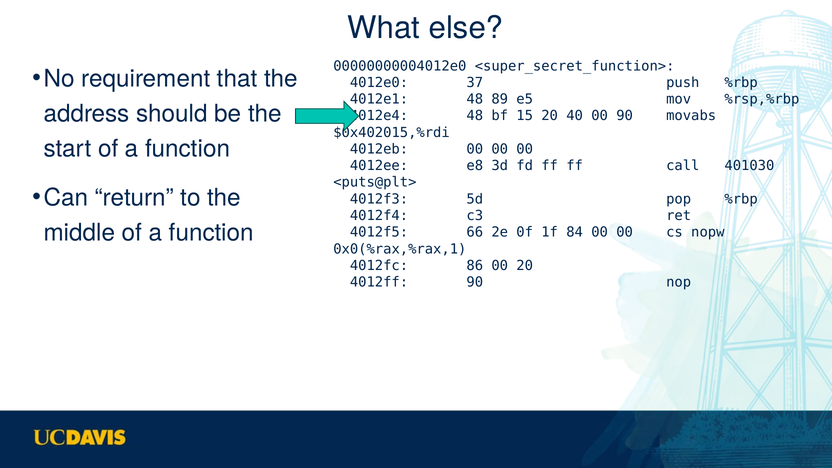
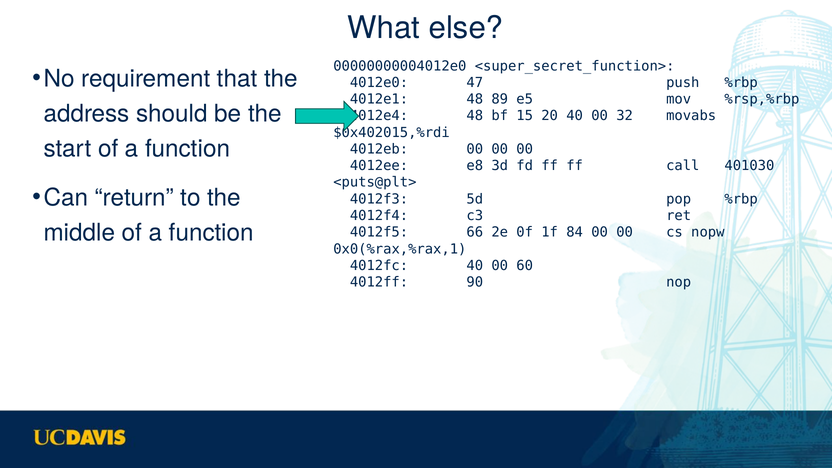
37: 37 -> 47 (475, 83)
00 90: 90 -> 32 (625, 116)
4012fc 86: 86 -> 40 (475, 266)
00 20: 20 -> 60 (525, 266)
